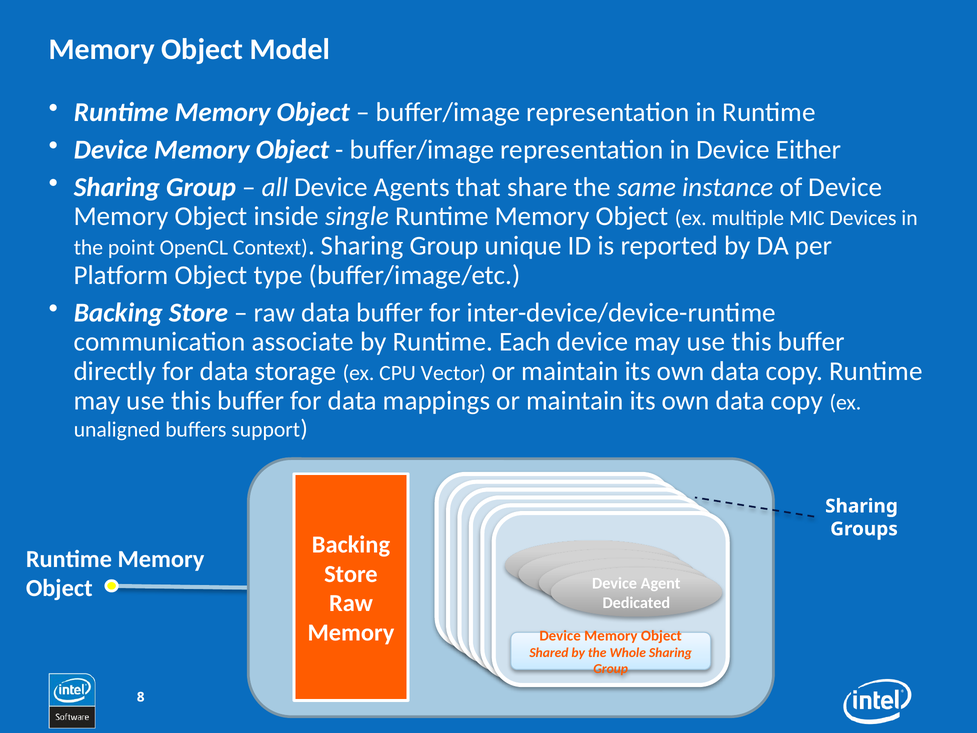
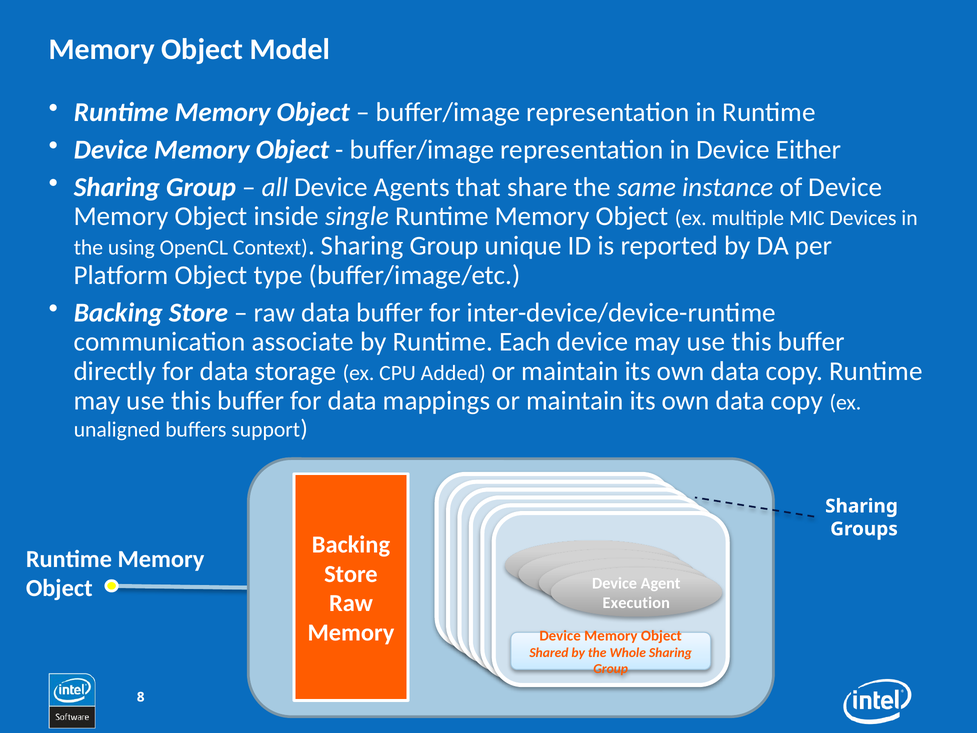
point: point -> using (131, 248)
Vector: Vector -> Added (453, 373)
Dedicated: Dedicated -> Execution (636, 603)
